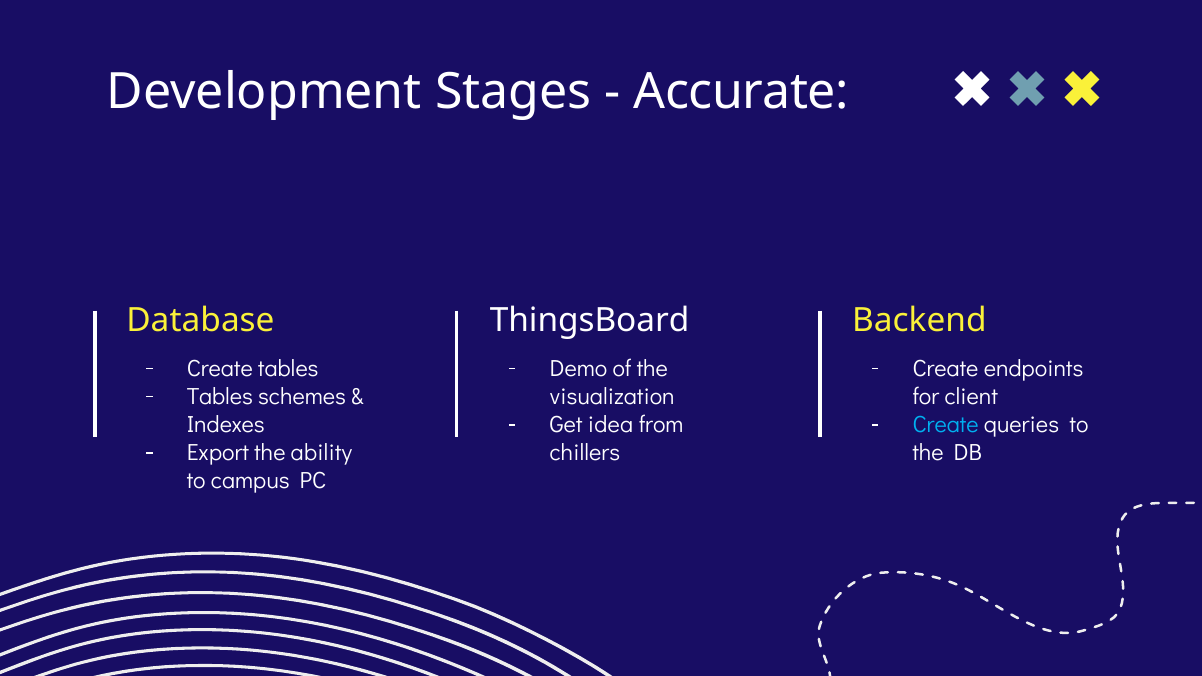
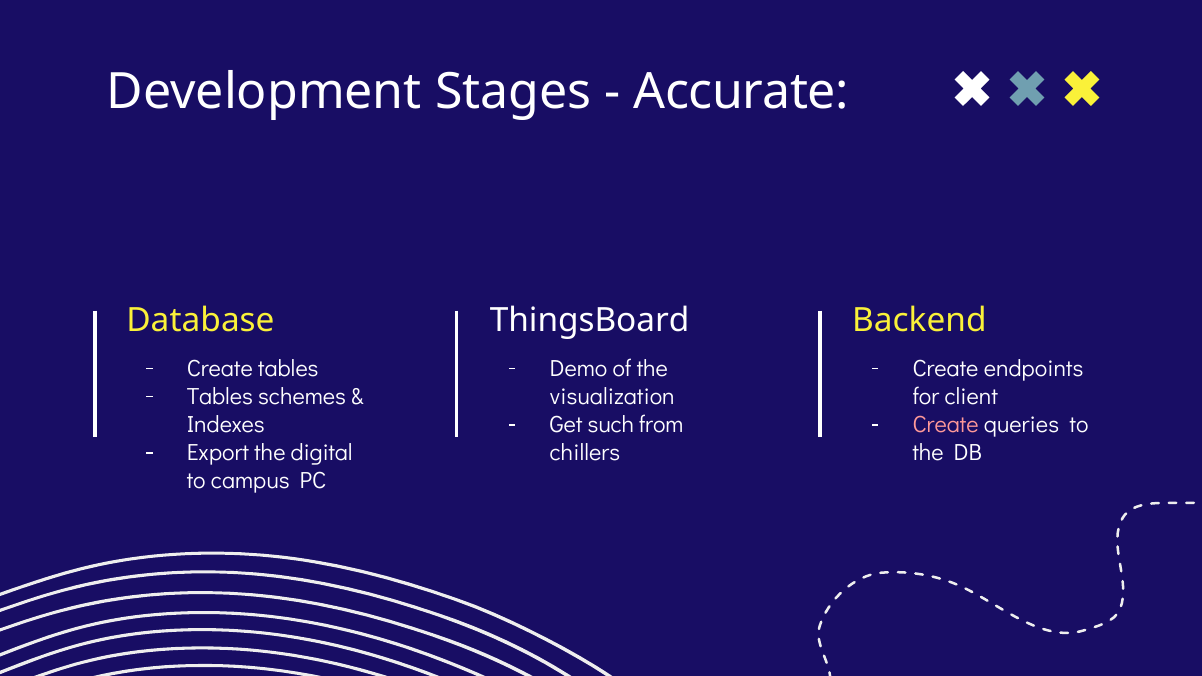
idea: idea -> such (611, 425)
Create colour: light blue -> pink (946, 425)
ability: ability -> digital (322, 453)
